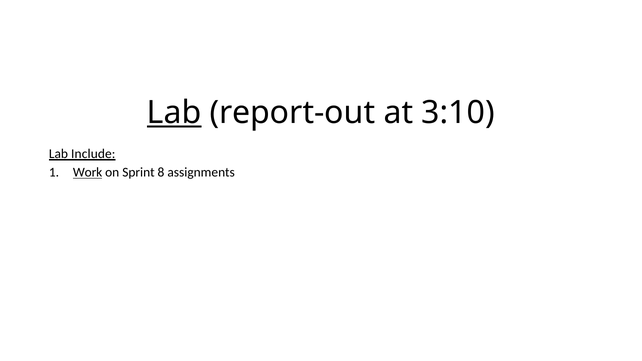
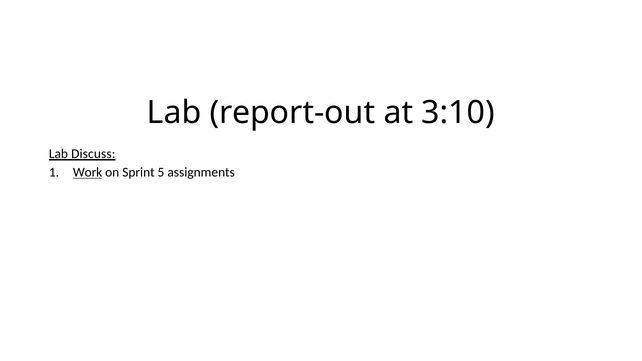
Lab underline: present -> none (174, 113)
Include: Include -> Discuss (93, 154)
8: 8 -> 5 (161, 172)
